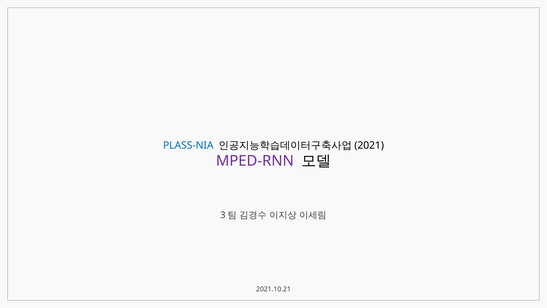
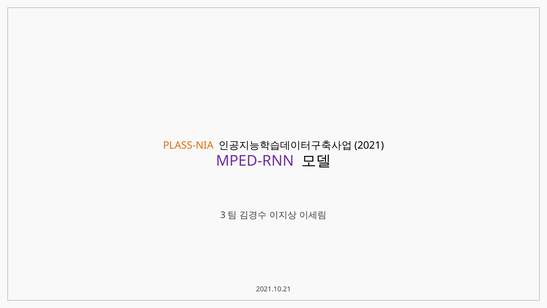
PLASS-NIA colour: blue -> orange (188, 145)
